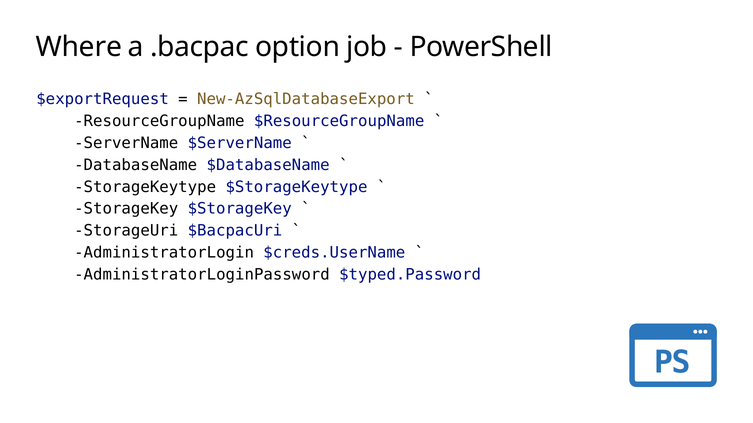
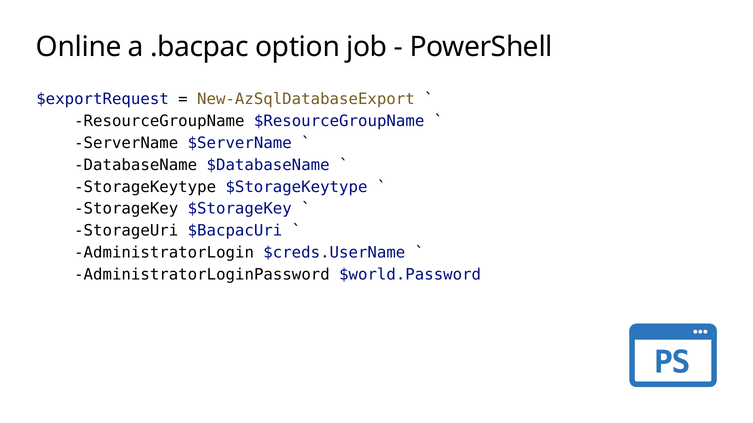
Where: Where -> Online (79, 47)
$typed.Password: $typed.Password -> $world.Password (410, 275)
